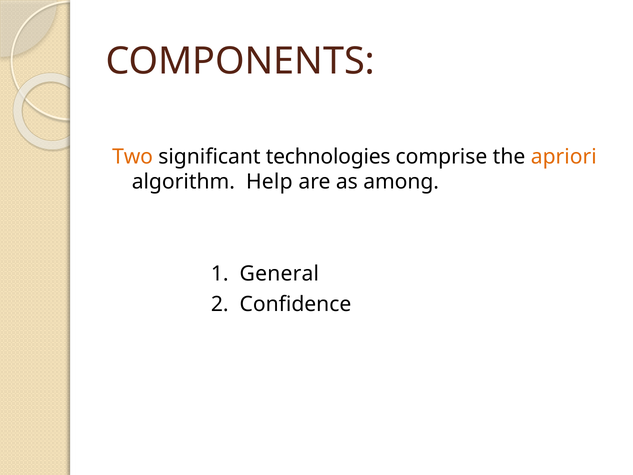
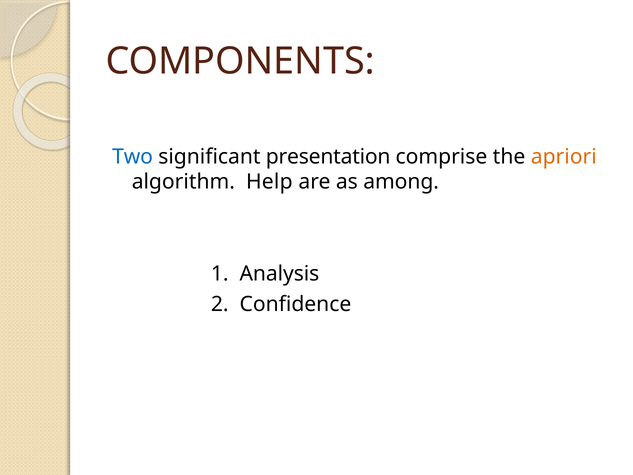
Two colour: orange -> blue (133, 157)
technologies: technologies -> presentation (328, 157)
General: General -> Analysis (279, 274)
